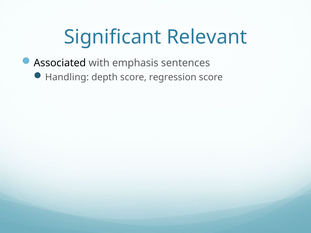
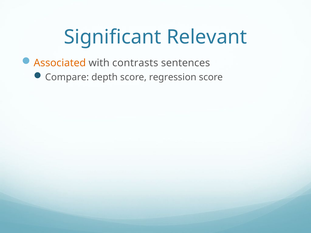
Associated colour: black -> orange (60, 63)
emphasis: emphasis -> contrasts (135, 63)
Handling: Handling -> Compare (67, 77)
